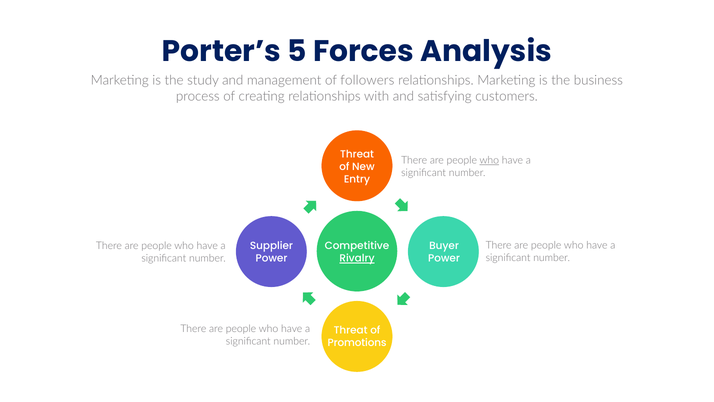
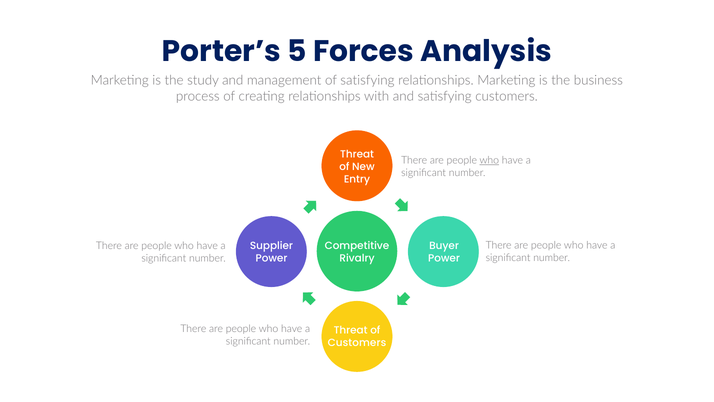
of followers: followers -> satisfying (367, 80)
Rivalry underline: present -> none (357, 258)
Promotions: Promotions -> Customers (357, 343)
